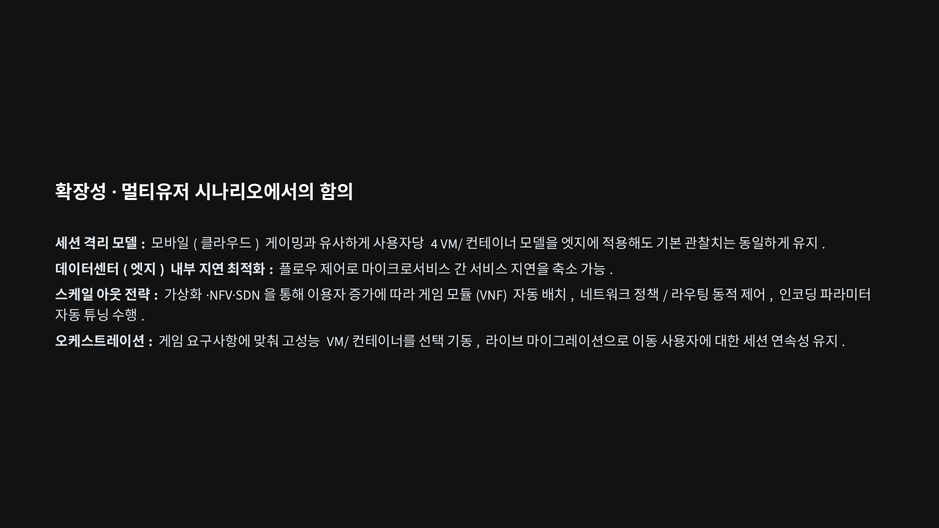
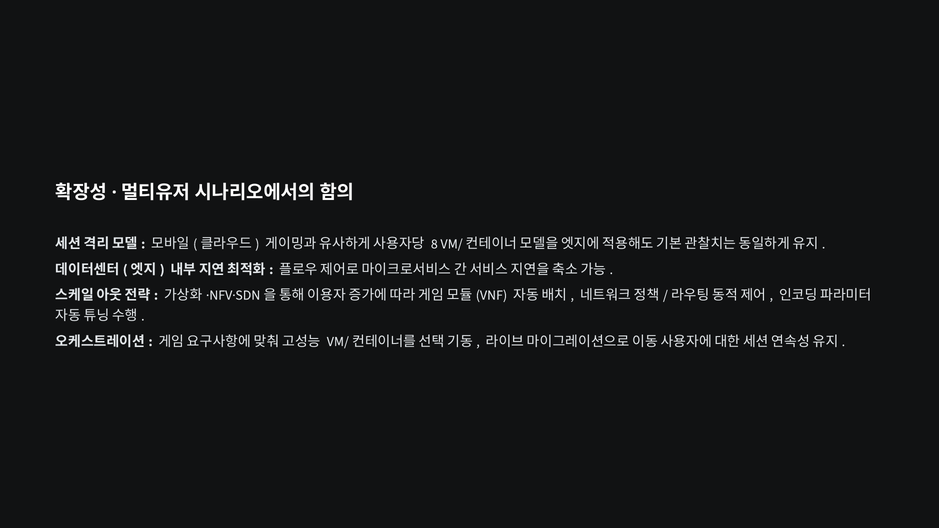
4: 4 -> 8 (434, 244)
